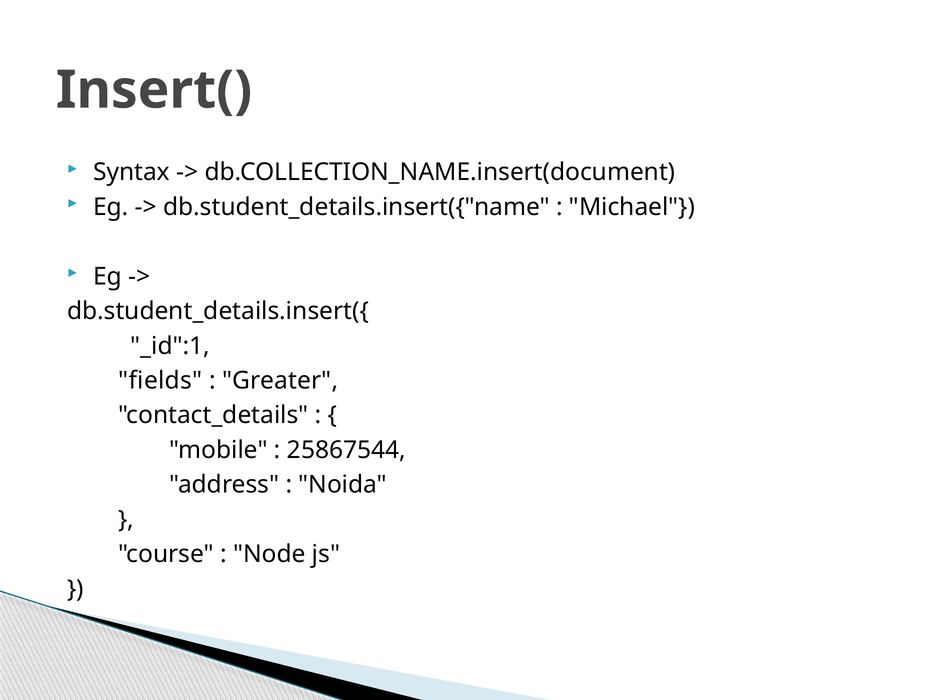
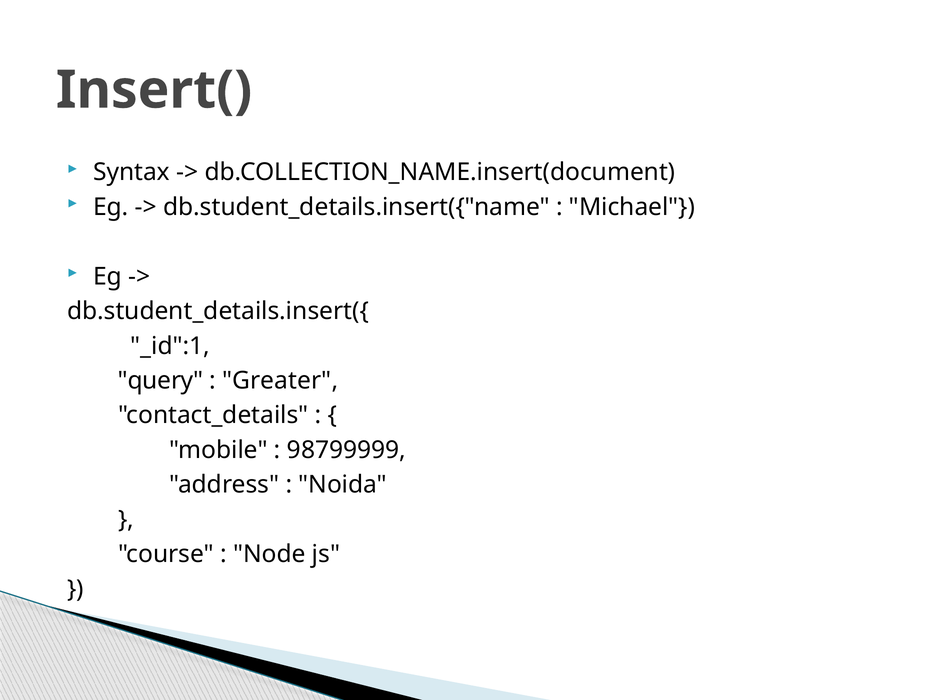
fields: fields -> query (161, 381)
25867544: 25867544 -> 98799999 (346, 450)
